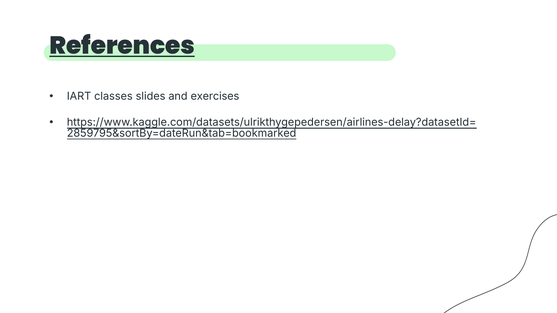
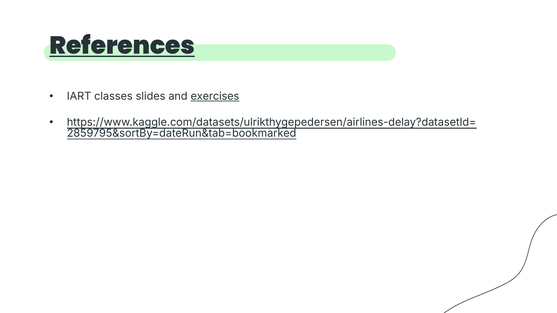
exercises underline: none -> present (215, 96)
